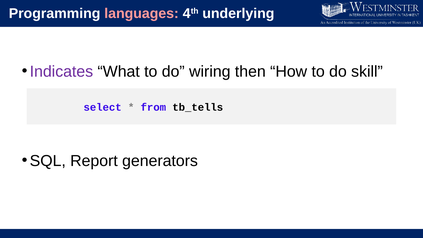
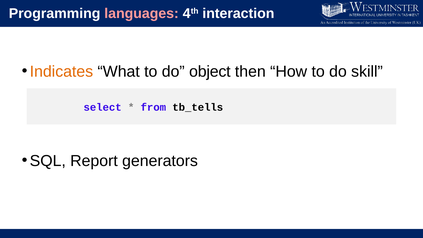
underlying: underlying -> interaction (238, 13)
Indicates colour: purple -> orange (61, 72)
wiring: wiring -> object (210, 72)
